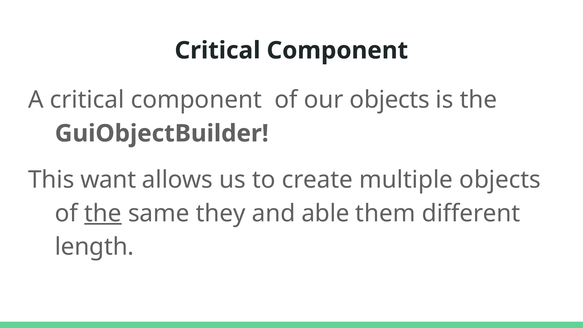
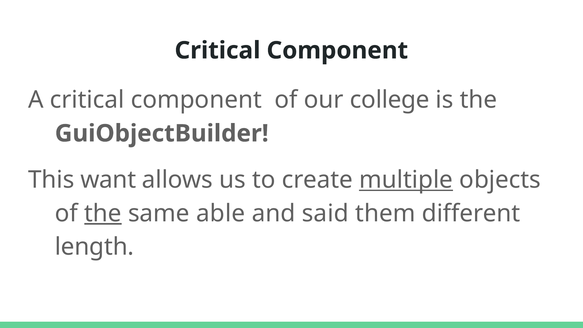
our objects: objects -> college (390, 100)
multiple underline: none -> present (406, 180)
they: they -> able (221, 213)
able: able -> said (325, 213)
